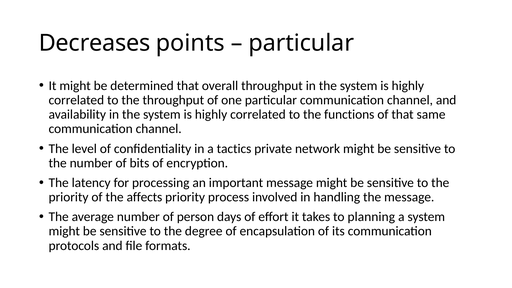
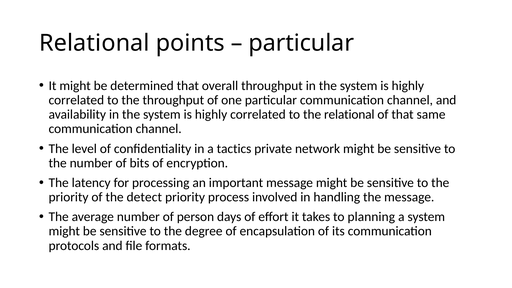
Decreases: Decreases -> Relational (94, 43)
the functions: functions -> relational (349, 114)
affects: affects -> detect (144, 197)
